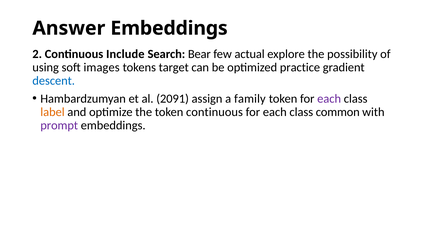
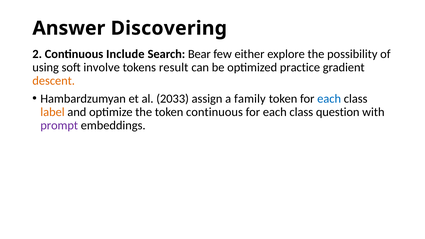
Answer Embeddings: Embeddings -> Discovering (169, 28)
actual: actual -> either (250, 54)
images: images -> involve (102, 68)
target: target -> result (174, 68)
descent colour: blue -> orange (54, 81)
2091: 2091 -> 2033 (173, 99)
each colour: purple -> blue (329, 99)
common: common -> question (338, 112)
